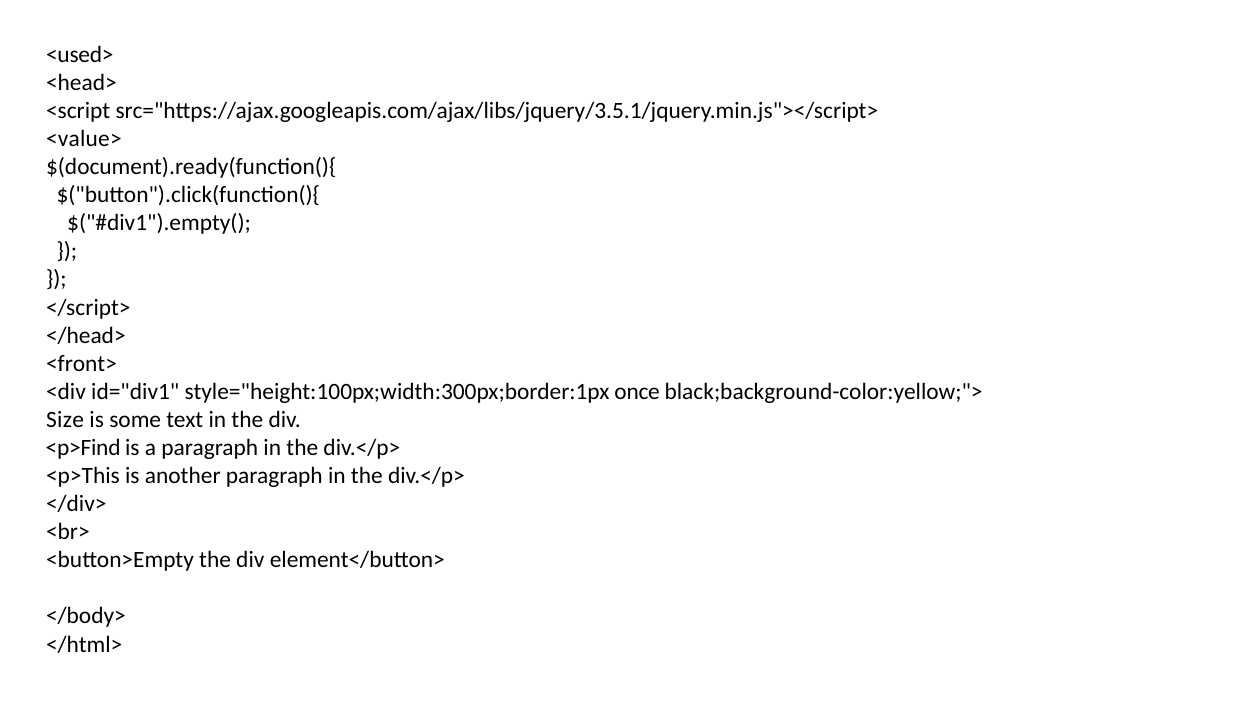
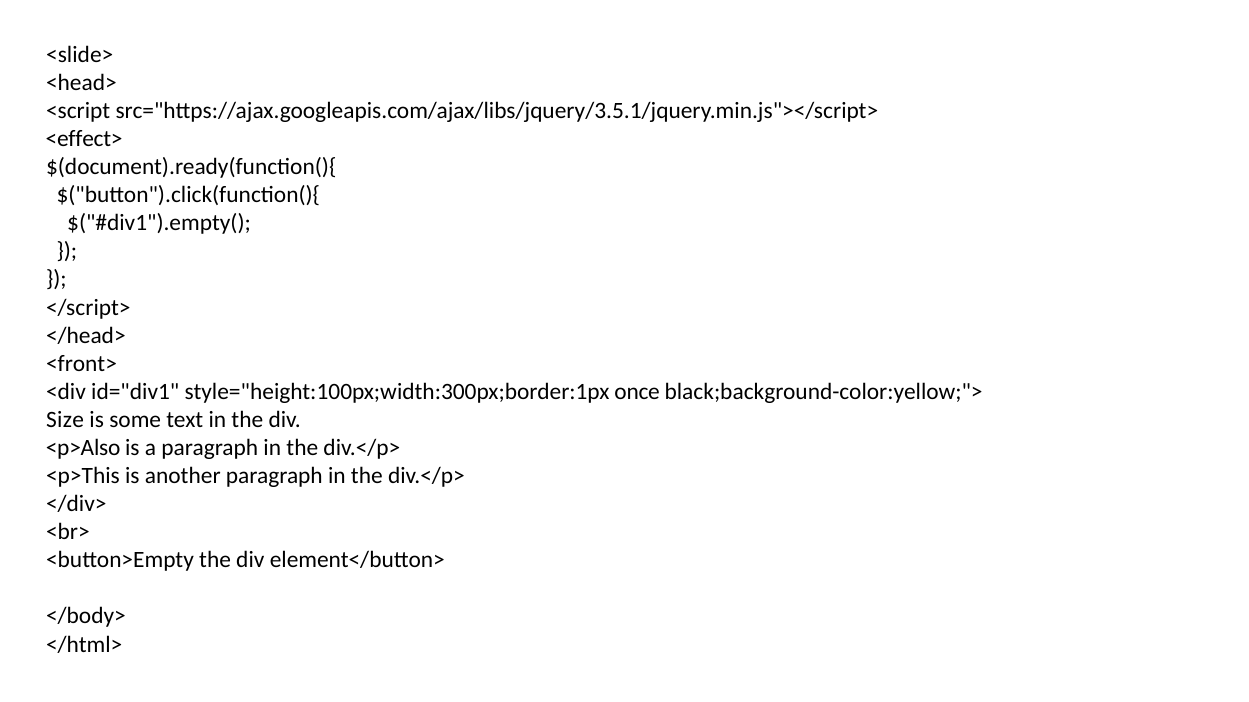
<used>: <used> -> <slide> (80, 55)
<value>: <value> -> <effect> (84, 139)
<p>Find: <p>Find -> <p>Also (83, 448)
